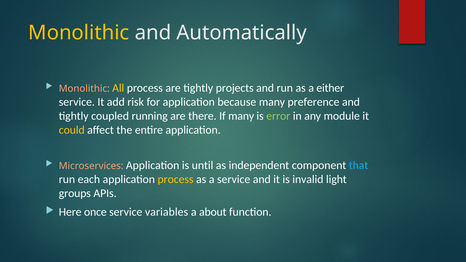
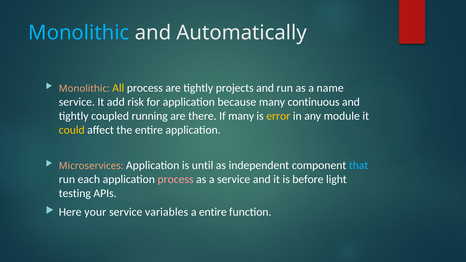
Monolithic colour: yellow -> light blue (79, 33)
either: either -> name (330, 88)
preference: preference -> continuous (314, 102)
error colour: light green -> yellow (278, 116)
process colour: yellow -> pink (176, 179)
invalid: invalid -> before (308, 179)
groups: groups -> testing (75, 193)
once: once -> your (95, 212)
a about: about -> entire (213, 212)
